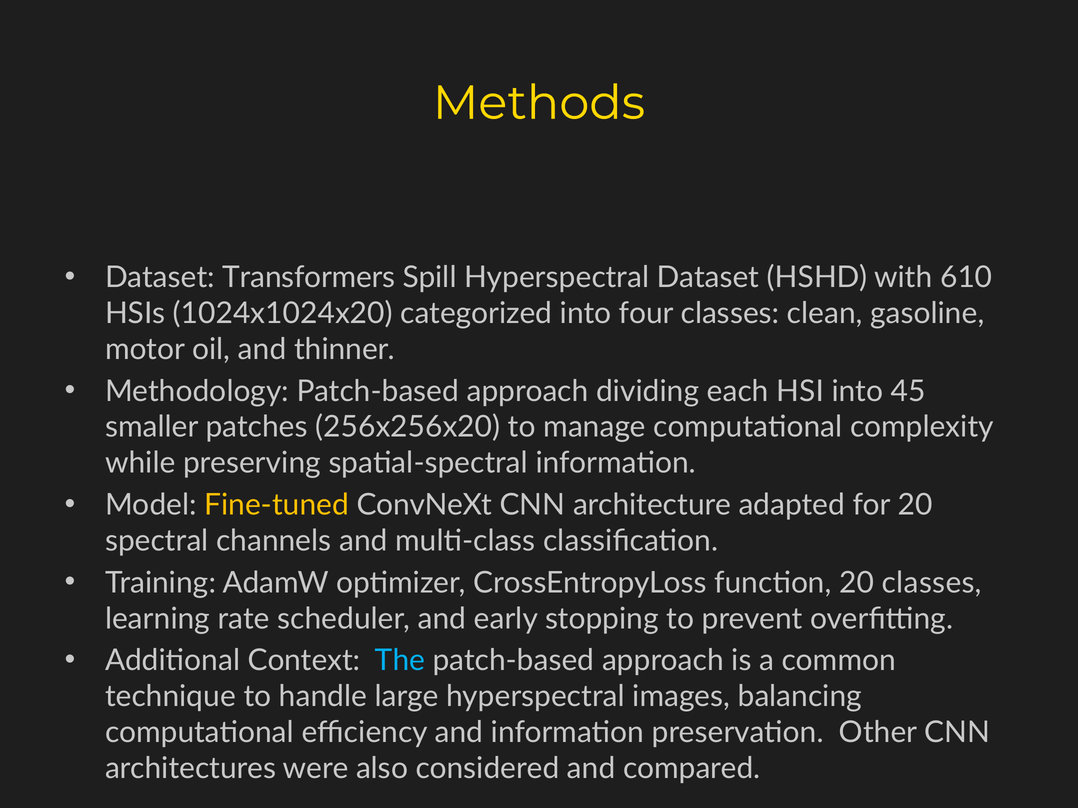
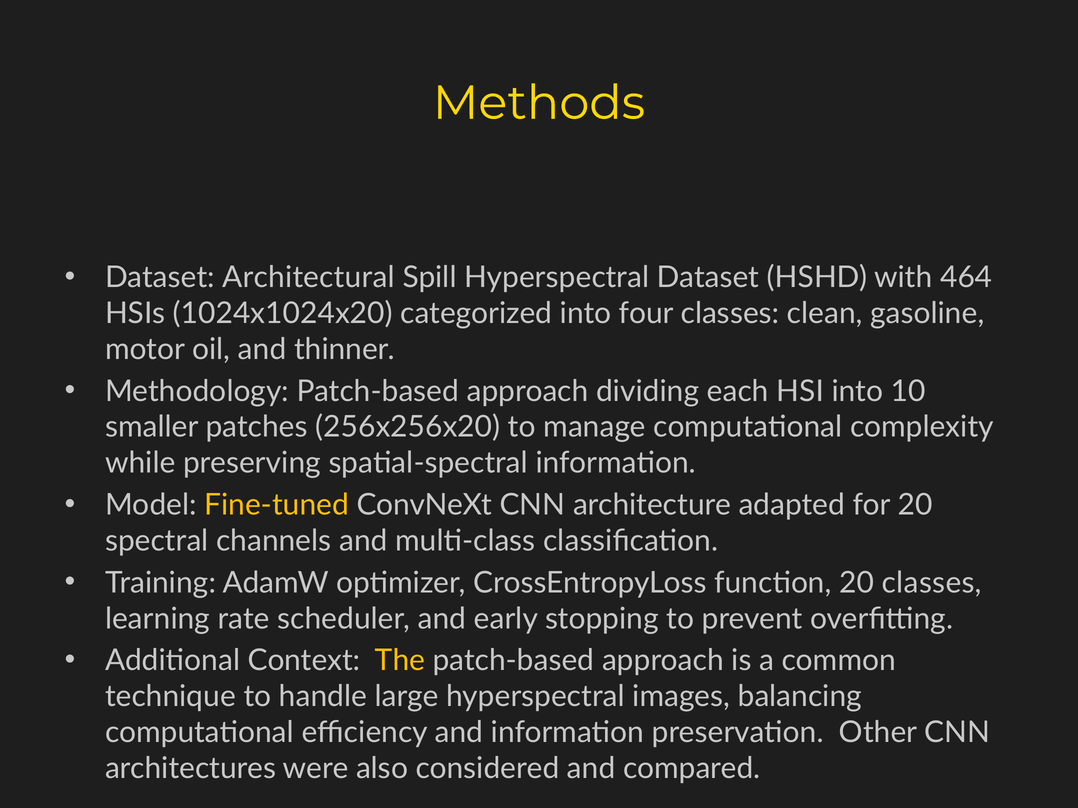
Transformers: Transformers -> Architectural (309, 278)
610: 610 -> 464 (966, 278)
45: 45 -> 10 (908, 391)
The colour: light blue -> yellow (400, 661)
